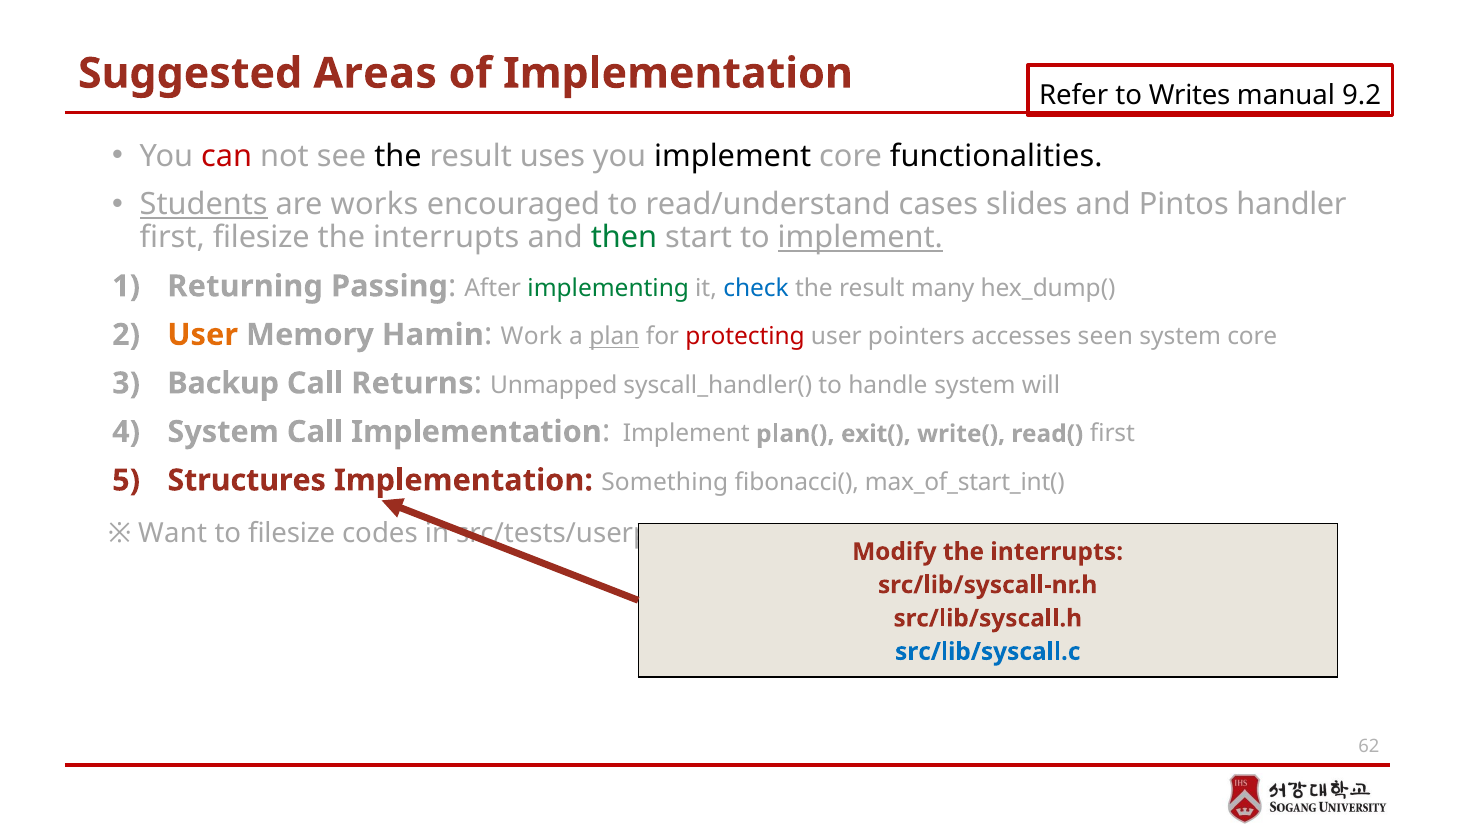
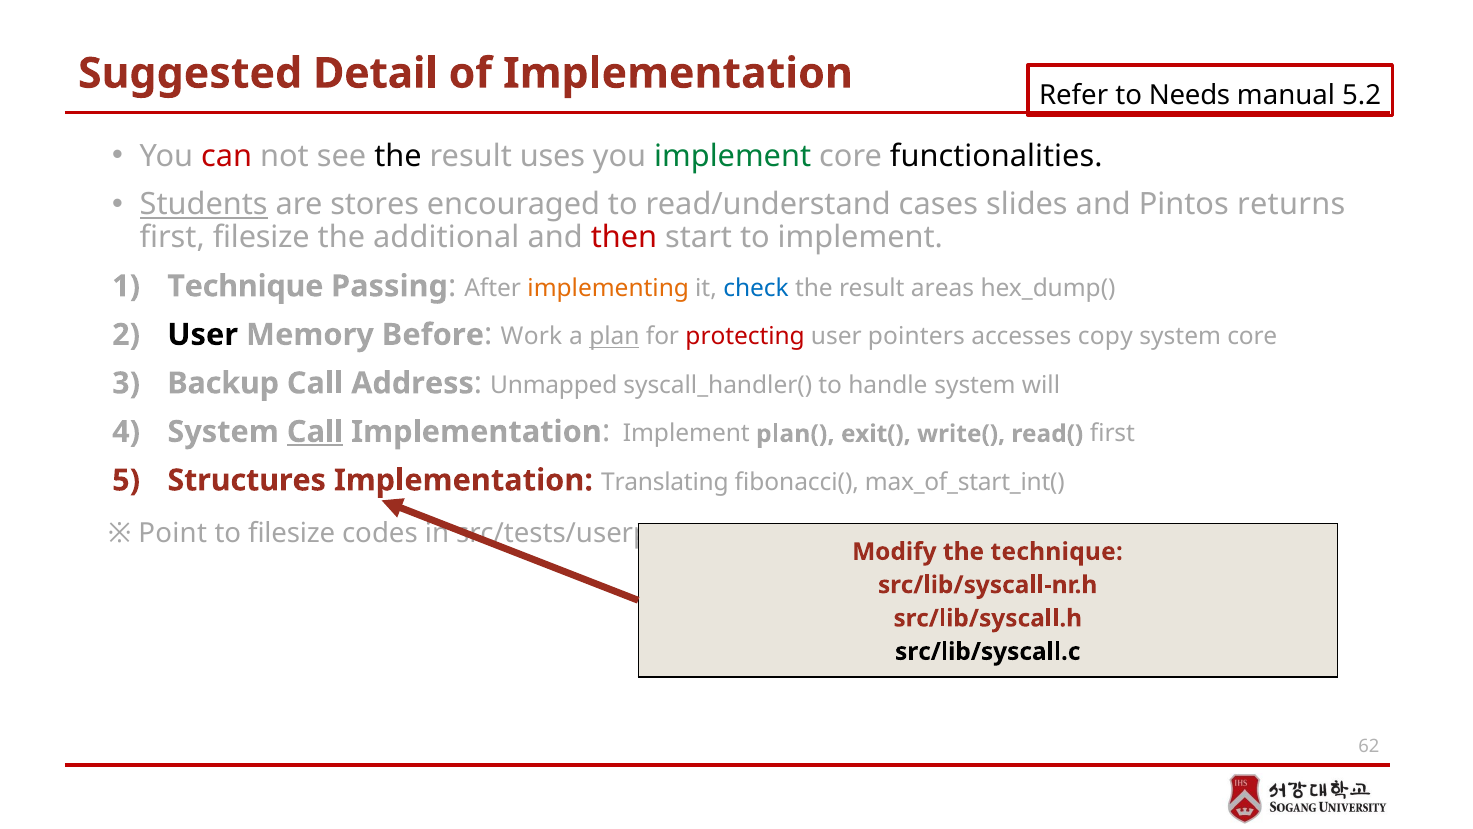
Areas: Areas -> Detail (376, 74)
Writes: Writes -> Needs (1190, 95)
9.2: 9.2 -> 5.2 (1362, 95)
implement colour: black -> green (733, 156)
works: works -> stores (375, 204)
handler: handler -> returns (1291, 204)
interrupts: interrupts -> additional (446, 238)
then colour: green -> red (624, 238)
implement underline: present -> none (860, 238)
Returning: Returning -> Technique (245, 286)
implementing colour: green -> orange (608, 288)
many: many -> areas (943, 288)
User colour: orange -> black (203, 335)
Hamin: Hamin -> Before (433, 335)
seen: seen -> copy (1105, 337)
Returns: Returns -> Address (413, 383)
Call underline: none -> present (315, 432)
Something: Something -> Translating (665, 482)
Want: Want -> Point (173, 533)
Modify the interrupts: interrupts -> technique (1057, 551)
src/lib/syscall.c colour: blue -> black (988, 651)
